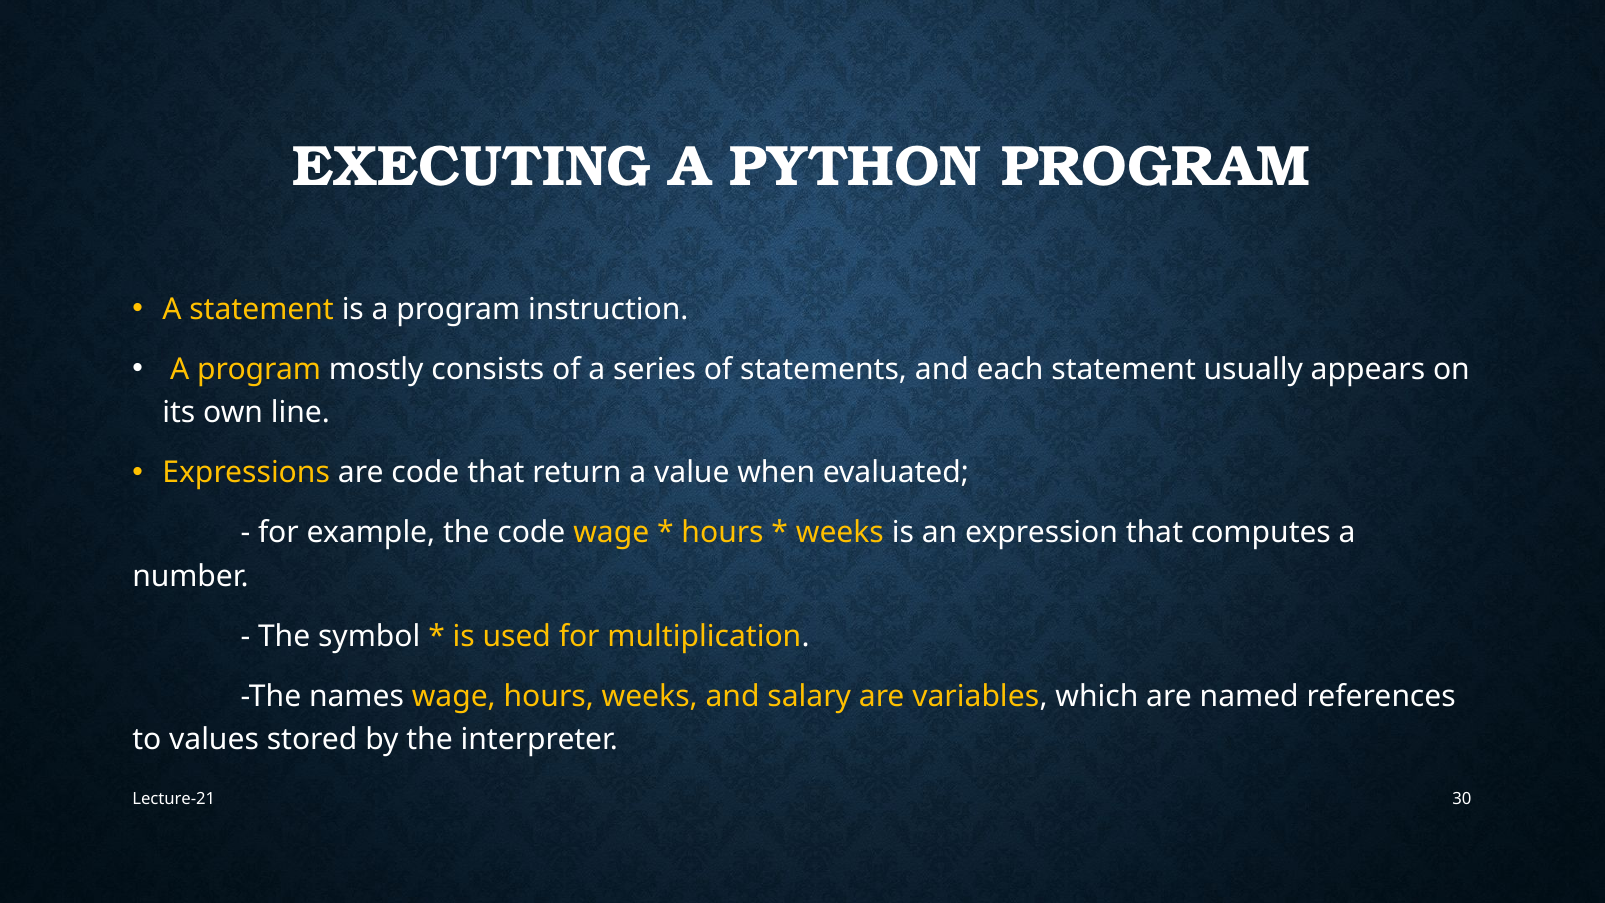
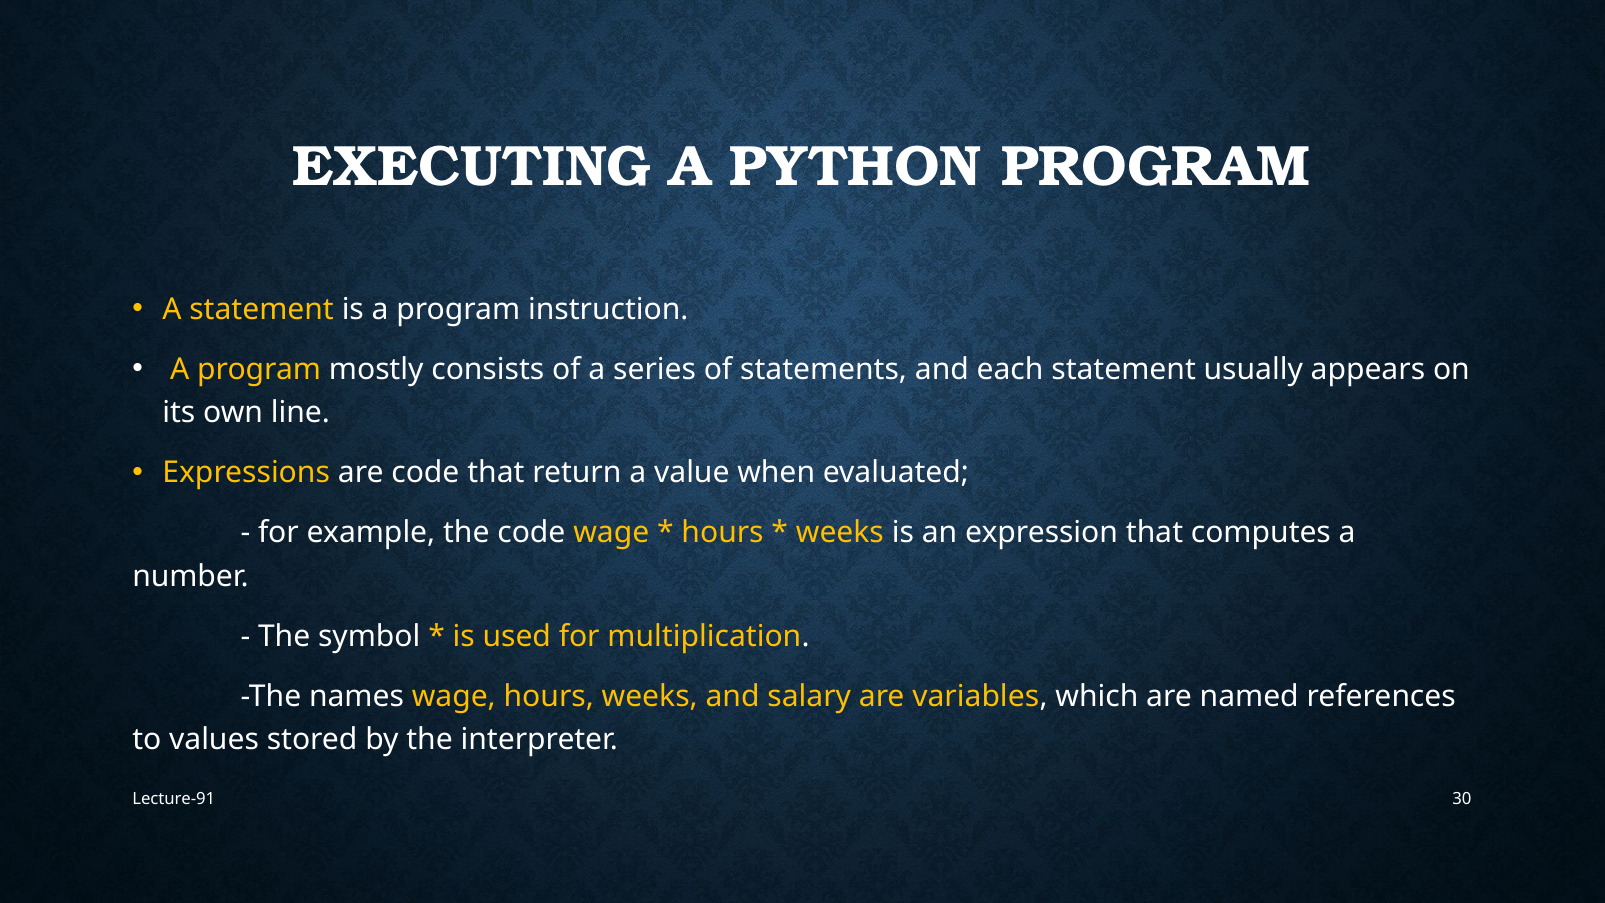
Lecture-21: Lecture-21 -> Lecture-91 (174, 798)
